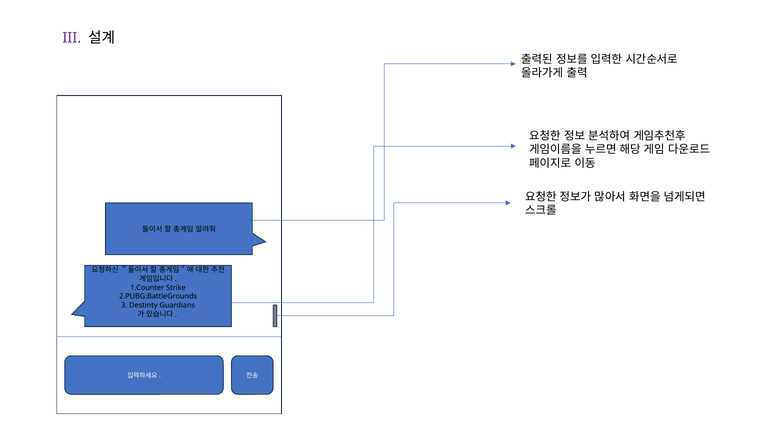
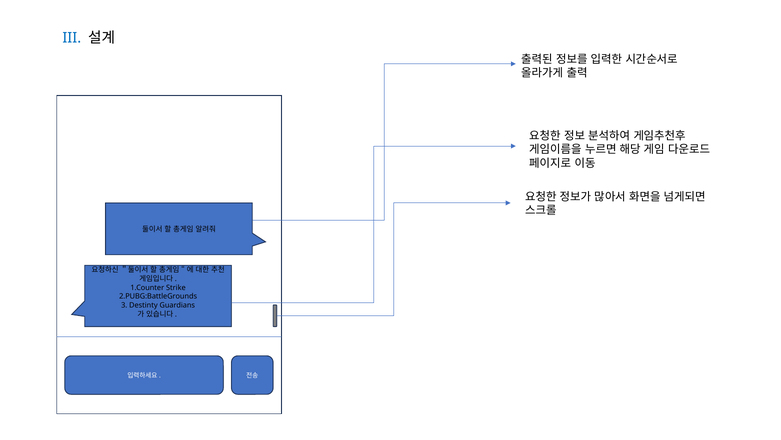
III colour: purple -> blue (72, 38)
